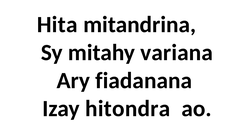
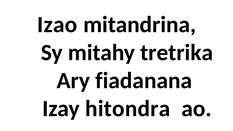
Hita: Hita -> Izao (57, 25)
variana: variana -> tretrika (177, 53)
